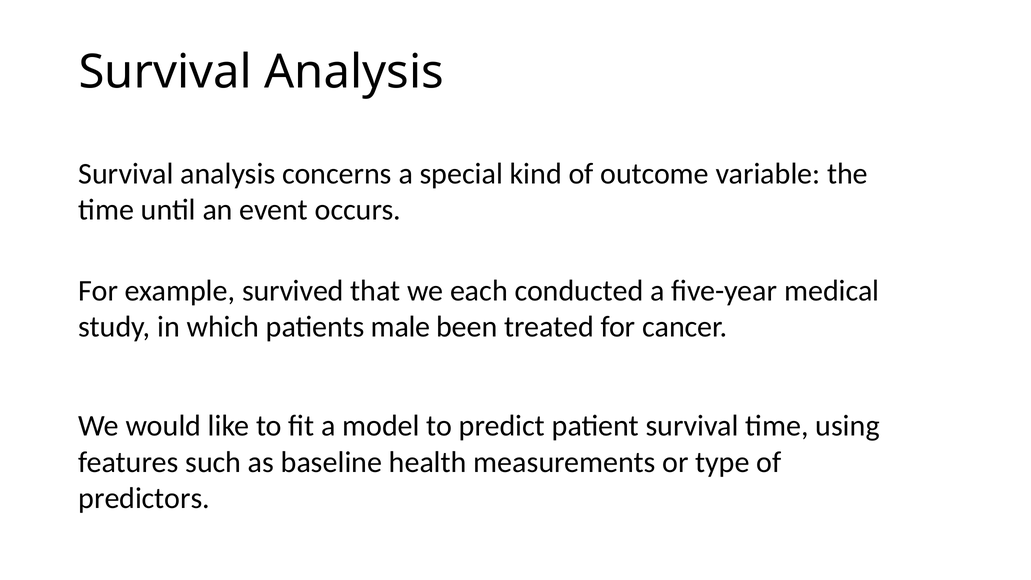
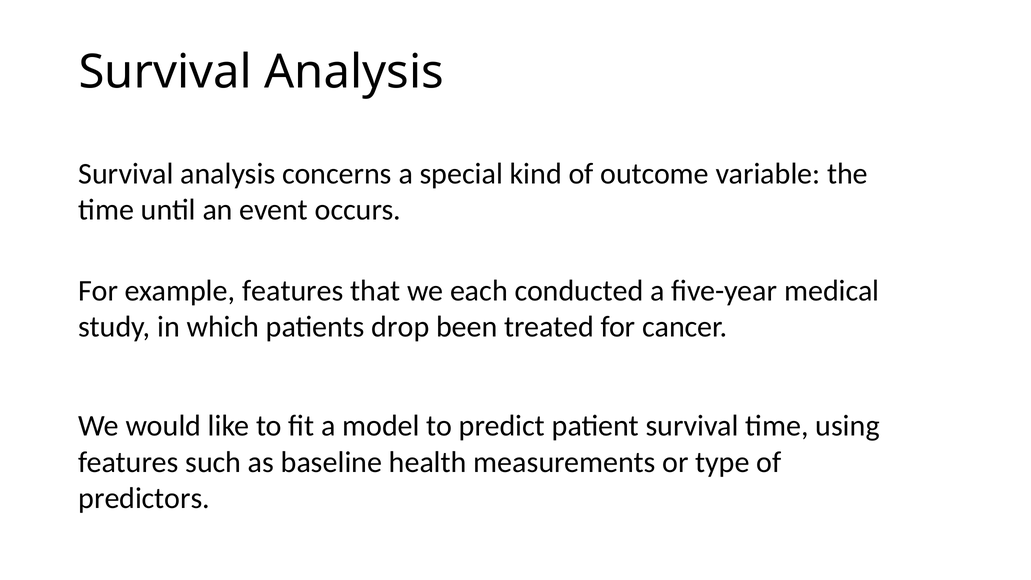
example survived: survived -> features (293, 291)
male: male -> drop (400, 327)
